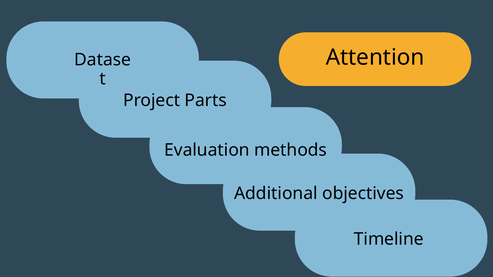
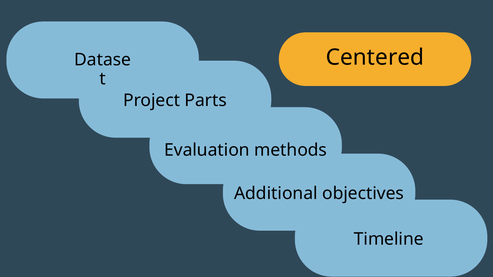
Attention: Attention -> Centered (375, 57)
